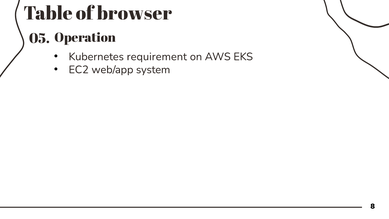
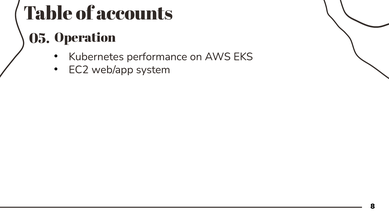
browser: browser -> accounts (135, 13)
requirement: requirement -> performance (157, 57)
